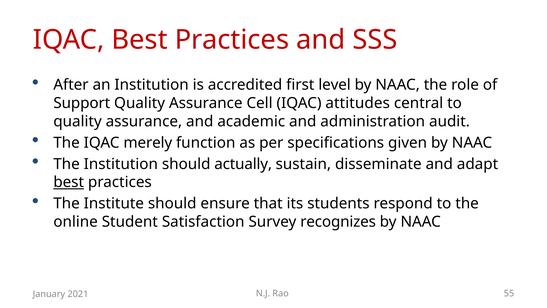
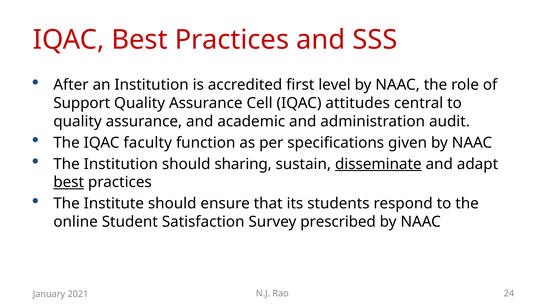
merely: merely -> faculty (148, 143)
actually: actually -> sharing (243, 164)
disseminate underline: none -> present (378, 164)
recognizes: recognizes -> prescribed (338, 222)
55: 55 -> 24 (509, 293)
